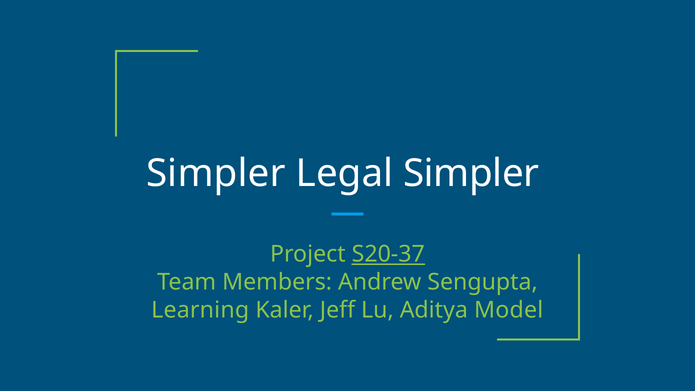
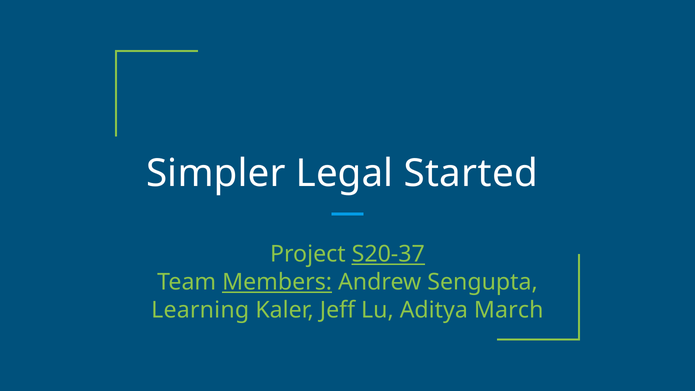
Legal Simpler: Simpler -> Started (471, 174)
Members underline: none -> present (277, 282)
Model: Model -> March (509, 310)
